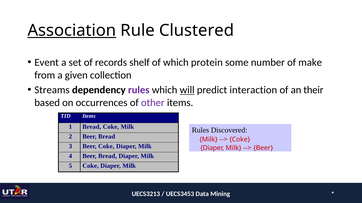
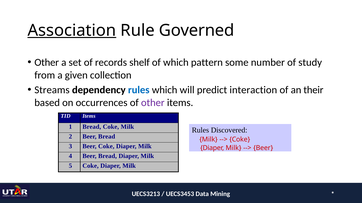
Clustered: Clustered -> Governed (197, 30)
Event: Event -> Other (47, 63)
protein: protein -> pattern (207, 63)
make: make -> study (310, 63)
rules colour: purple -> blue (139, 90)
will underline: present -> none (187, 90)
